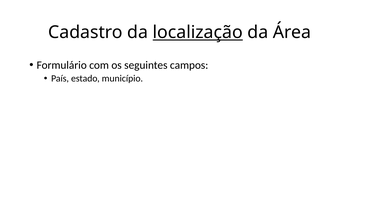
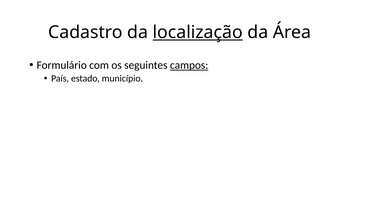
campos underline: none -> present (189, 65)
